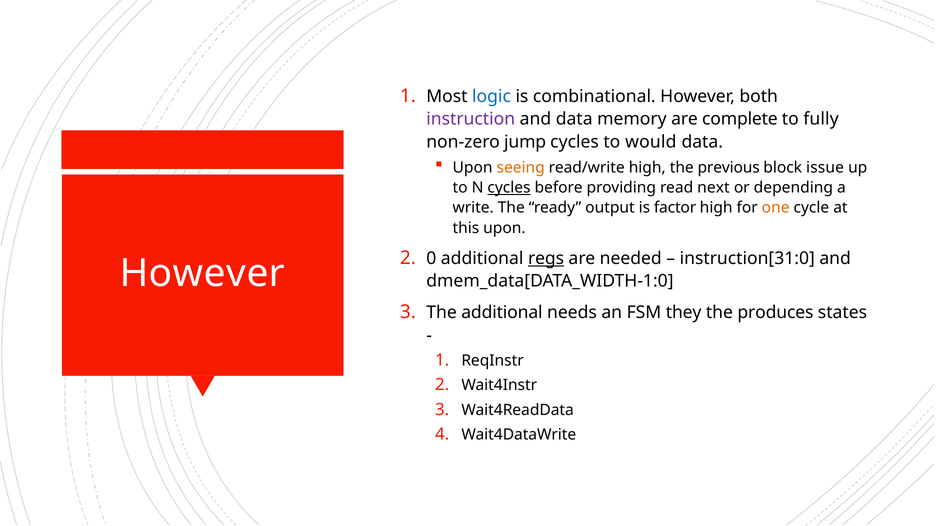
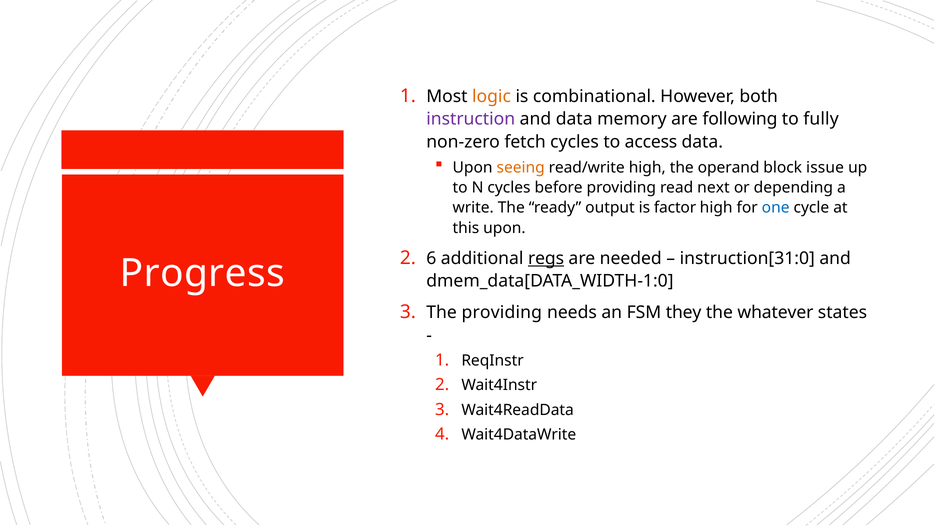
logic colour: blue -> orange (491, 97)
complete: complete -> following (740, 119)
jump: jump -> fetch (525, 142)
would: would -> access (651, 142)
previous: previous -> operand (729, 168)
cycles underline: present -> none (509, 188)
one colour: orange -> blue (776, 208)
0: 0 -> 6 (431, 259)
However: However -> Progress (202, 274)
The additional: additional -> providing (502, 313)
produces: produces -> whatever (775, 313)
